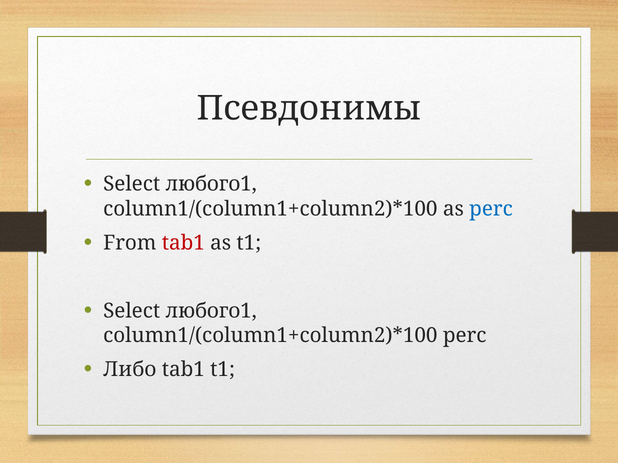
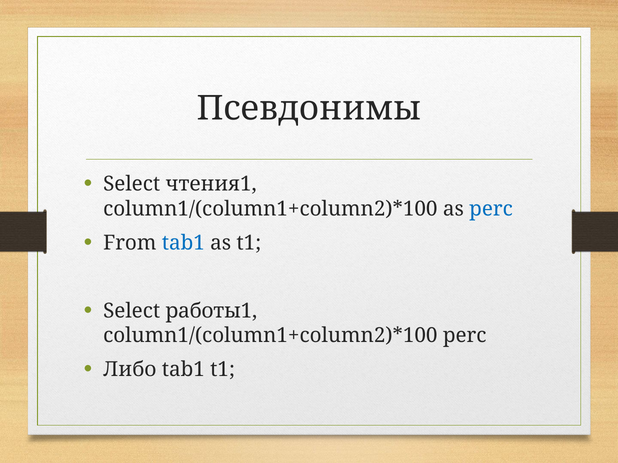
любого1: любого1 -> чтения1 (211, 184)
tab1 colour: red -> blue (183, 243)
любого1: любого1 -> работы1 (211, 311)
